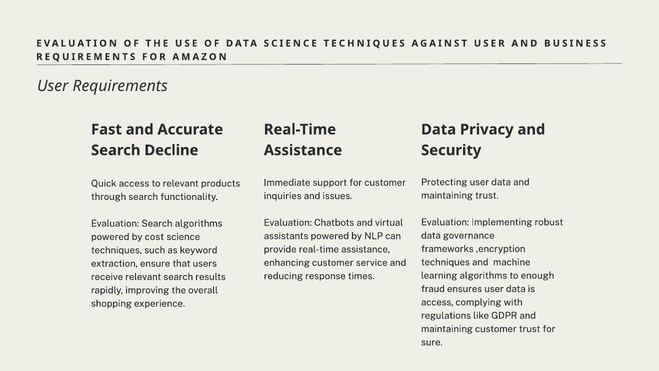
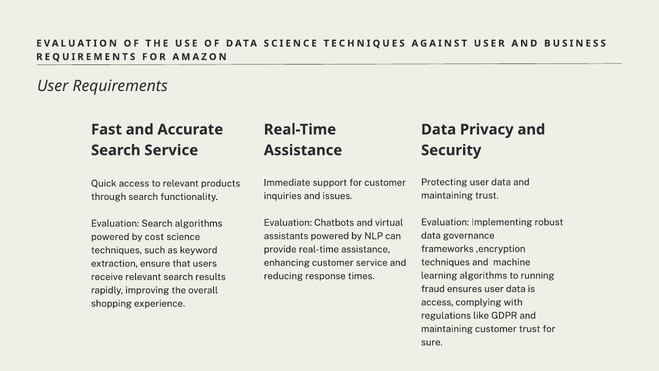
Search Decline: Decline -> Service (171, 150)
enough: enough -> running (537, 275)
